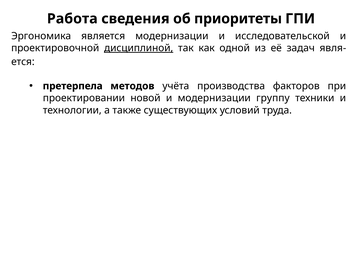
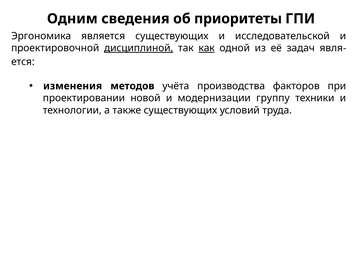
Работа: Работа -> Одним (72, 19)
является модернизации: модернизации -> существующих (172, 36)
как underline: none -> present (207, 48)
претерпела: претерпела -> изменения (73, 86)
